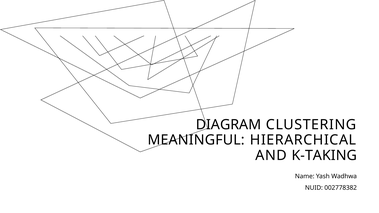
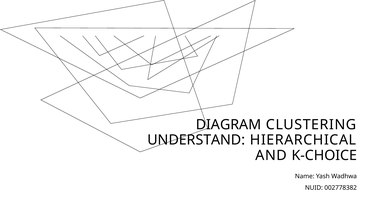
MEANINGFUL: MEANINGFUL -> UNDERSTAND (196, 140)
K-TAKING: K-TAKING -> K-CHOICE (324, 156)
